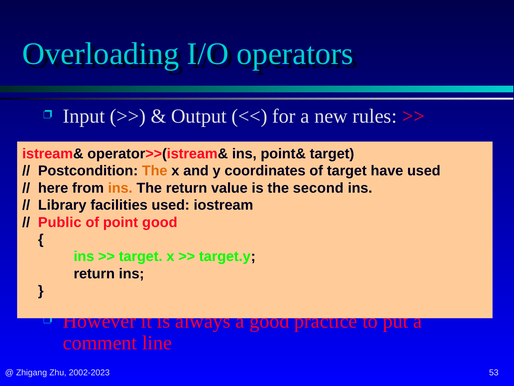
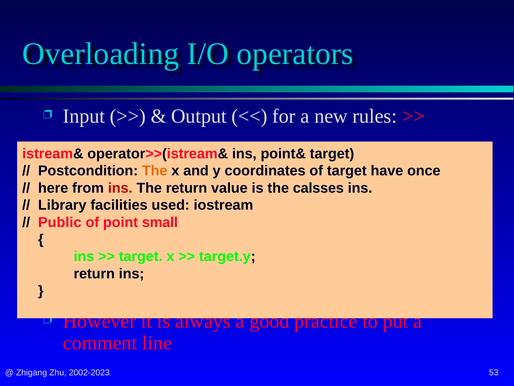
have used: used -> once (424, 171)
ins colour: orange -> red (120, 188)
second: second -> calsses (318, 188)
point good: good -> small (160, 222)
